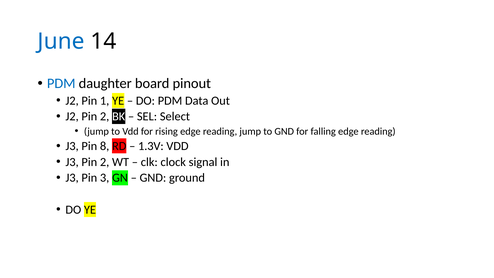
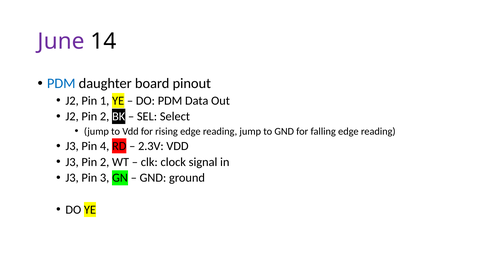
June colour: blue -> purple (61, 41)
8: 8 -> 4 (105, 146)
1.3V: 1.3V -> 2.3V (151, 146)
